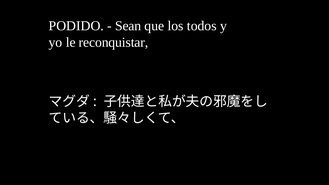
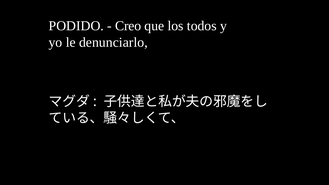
Sean: Sean -> Creo (128, 26)
reconquistar: reconquistar -> denunciarlo (113, 42)
